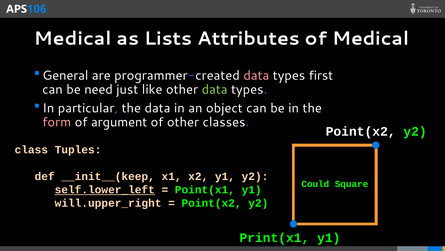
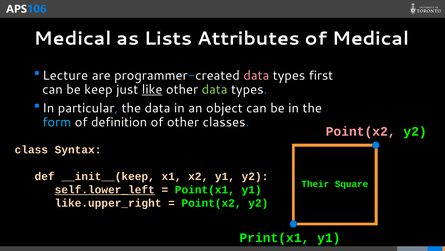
General: General -> Lecture (65, 75)
need: need -> keep (98, 89)
like underline: none -> present (152, 89)
form colour: pink -> light blue (57, 122)
argument: argument -> definition (119, 122)
Point(x2 colour: white -> pink (361, 131)
Tuples: Tuples -> Syntax (78, 149)
Could: Could -> Their (315, 183)
will.upper_right: will.upper_right -> like.upper_right (108, 203)
